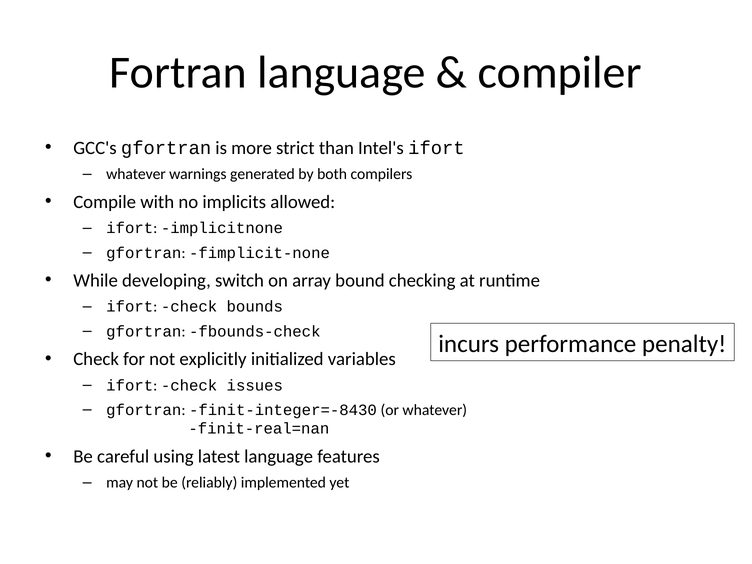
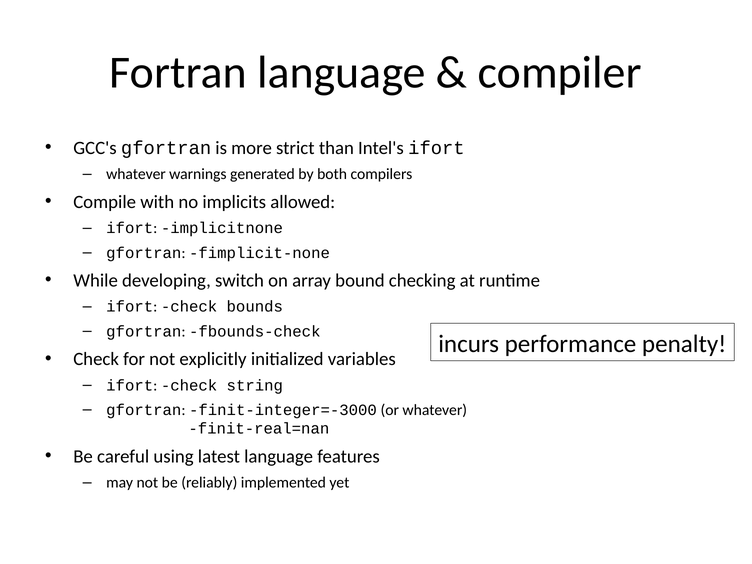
issues: issues -> string (255, 385)
finit-integer=-8430: finit-integer=-8430 -> finit-integer=-3000 (283, 410)
